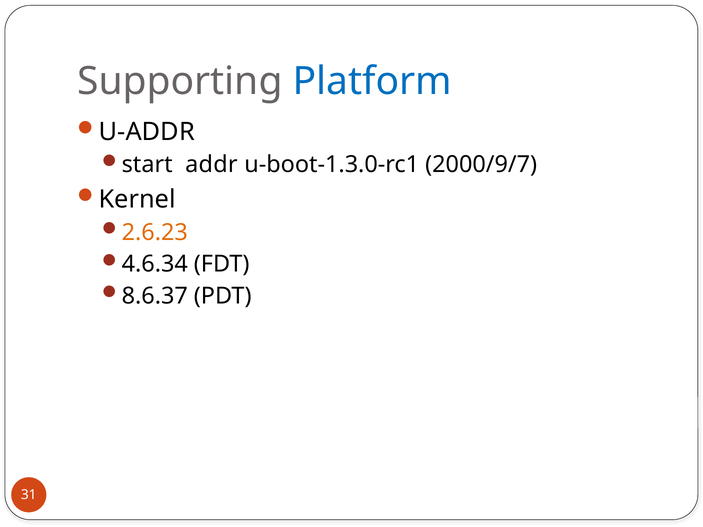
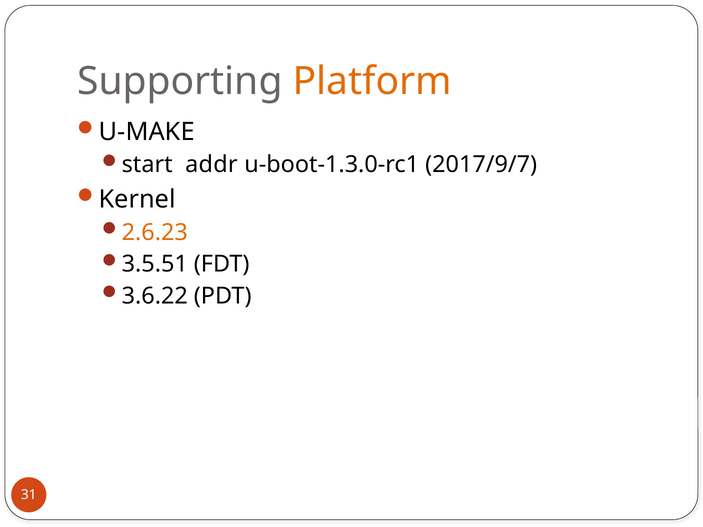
Platform colour: blue -> orange (372, 81)
U-ADDR: U-ADDR -> U-MAKE (147, 132)
2000/9/7: 2000/9/7 -> 2017/9/7 (481, 165)
4.6.34: 4.6.34 -> 3.5.51 (155, 264)
8.6.37: 8.6.37 -> 3.6.22 (155, 296)
